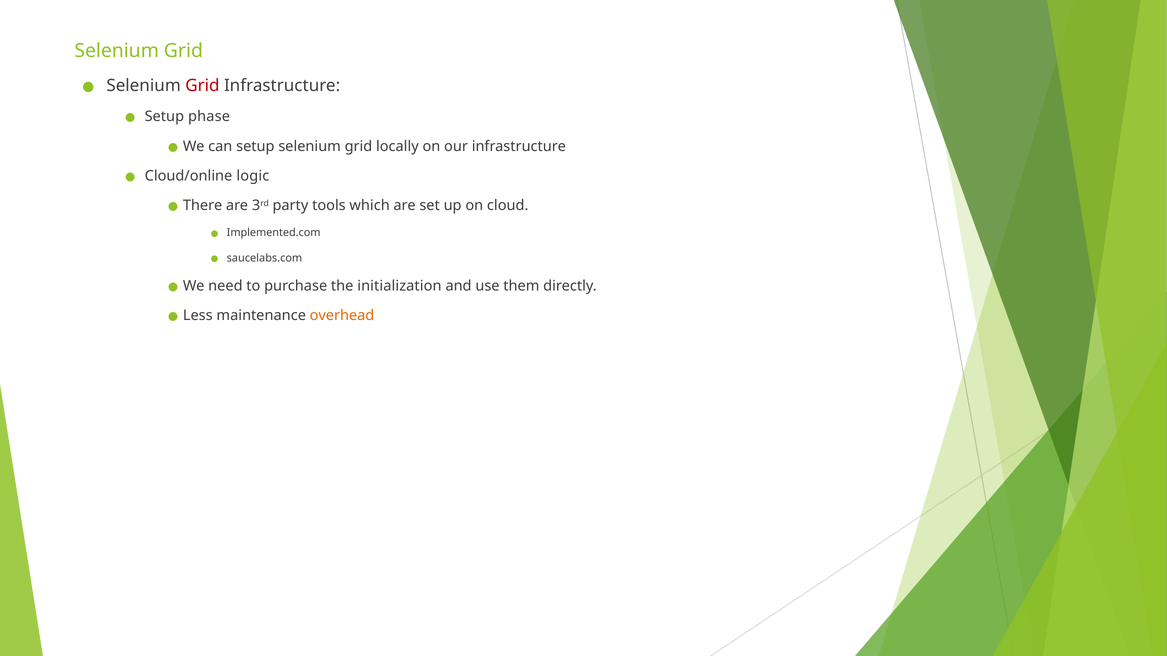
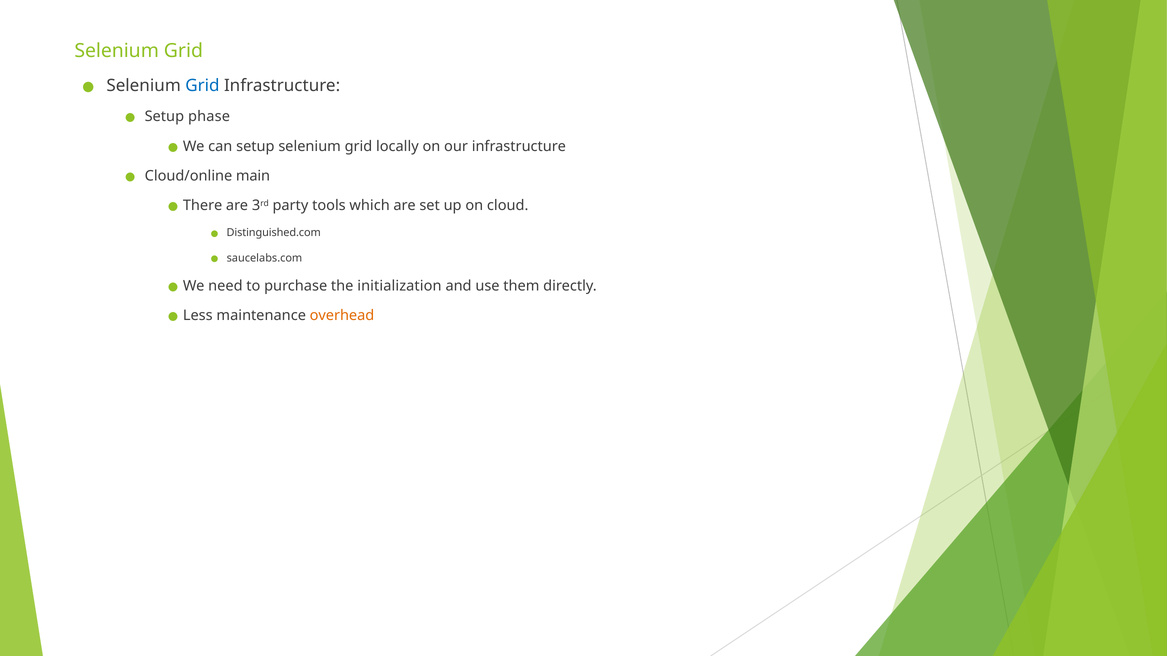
Grid colour: red -> blue (202, 86)
logic: logic -> main (253, 176)
Implemented.com: Implemented.com -> Distinguished.com (274, 233)
